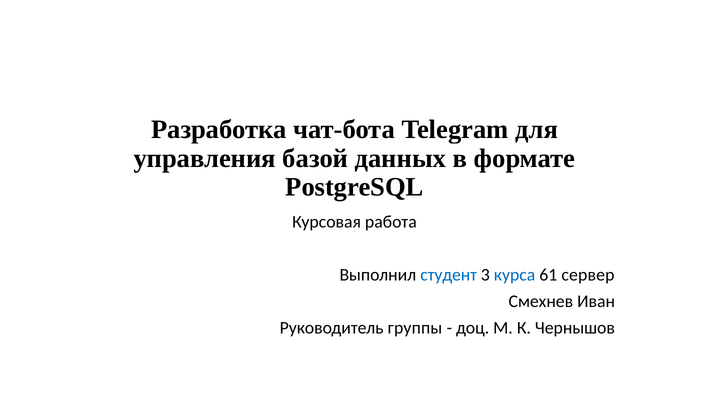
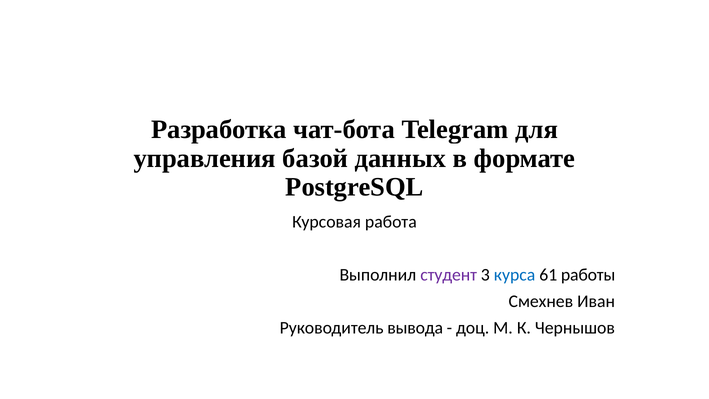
студент colour: blue -> purple (449, 275)
сервер: сервер -> работы (588, 275)
группы: группы -> вывода (415, 328)
